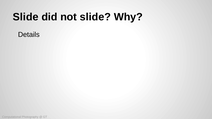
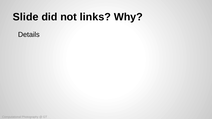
not slide: slide -> links (95, 17)
